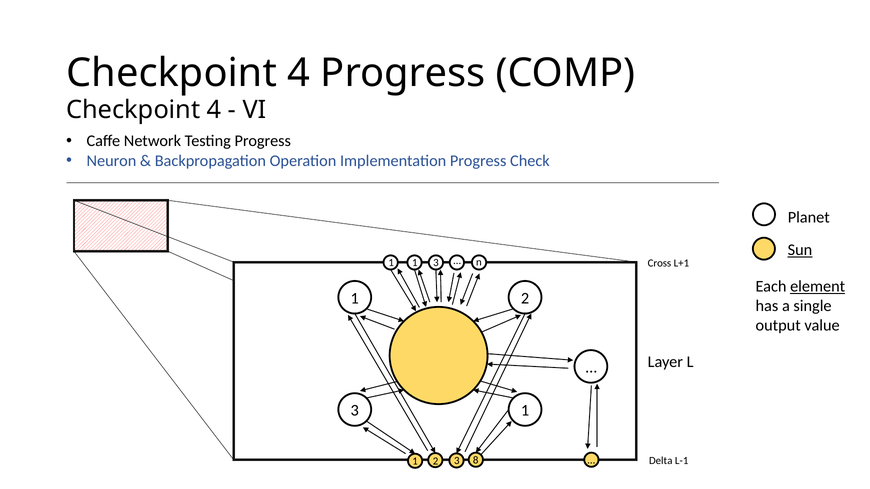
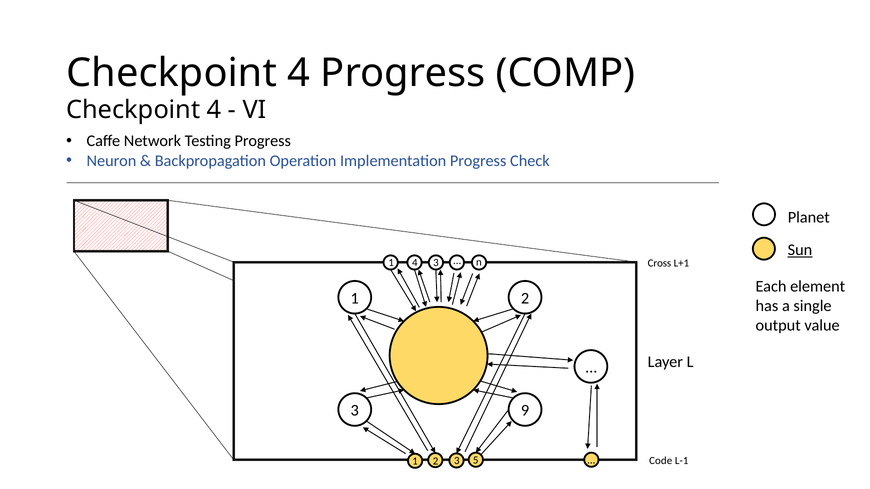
1 1: 1 -> 4 (415, 263)
element underline: present -> none (818, 287)
3 1: 1 -> 9 (525, 411)
Delta: Delta -> Code (661, 461)
8: 8 -> 5 (476, 460)
